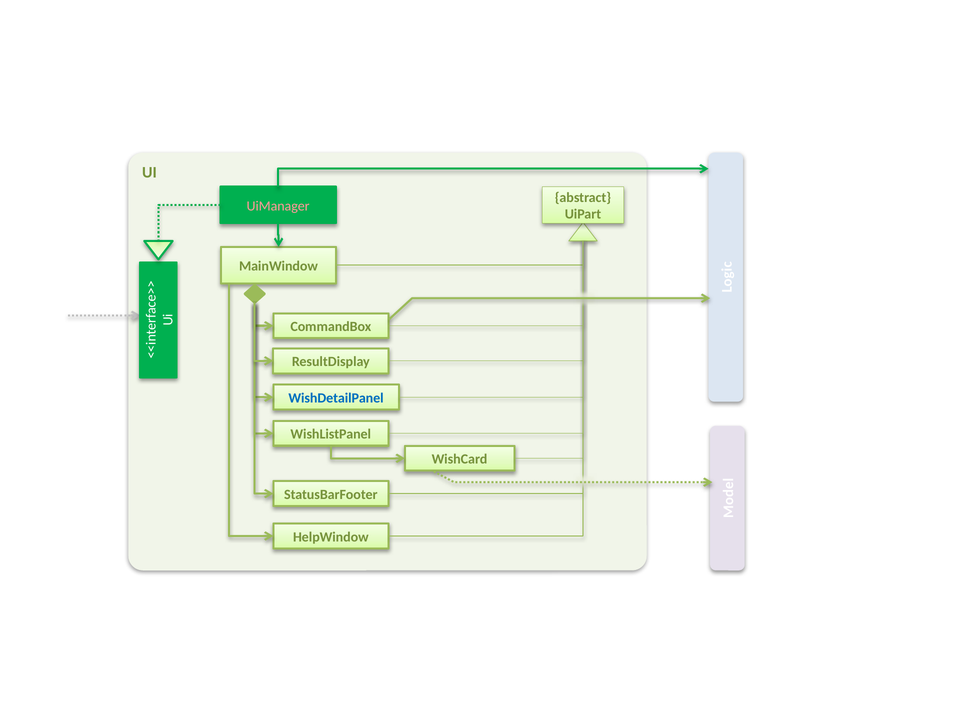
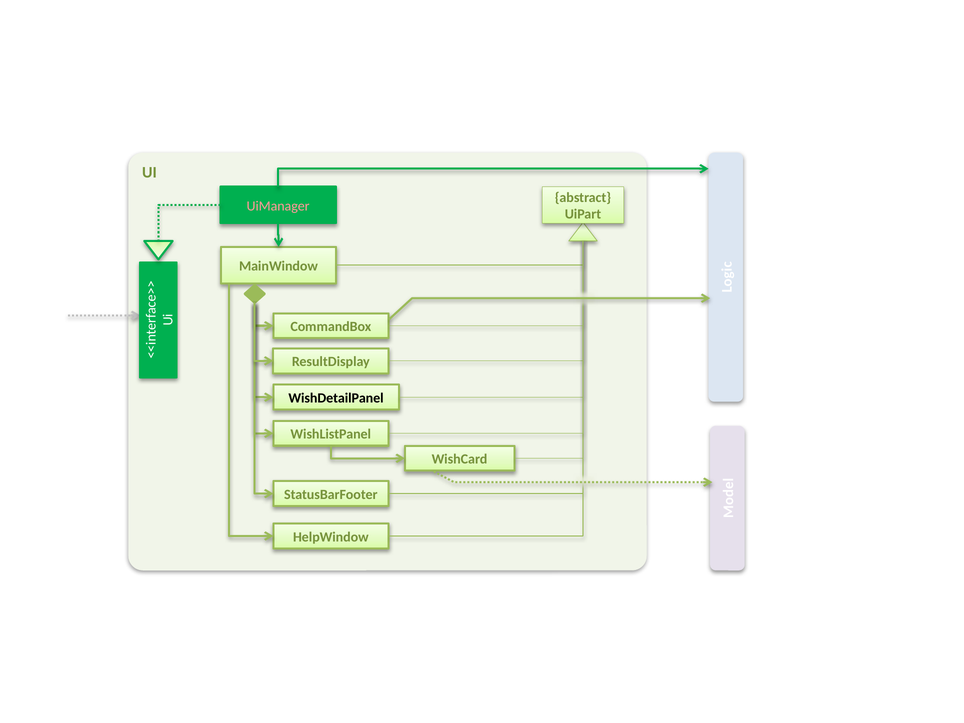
WishDetailPanel colour: blue -> black (336, 398)
